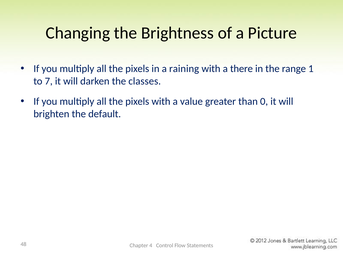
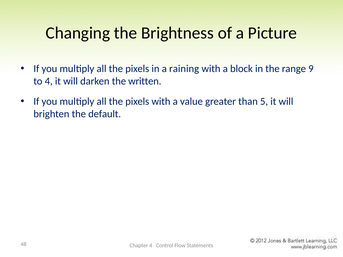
there: there -> block (241, 69)
1: 1 -> 9 (311, 69)
to 7: 7 -> 4 (49, 81)
classes: classes -> written (145, 81)
0: 0 -> 5 (264, 102)
